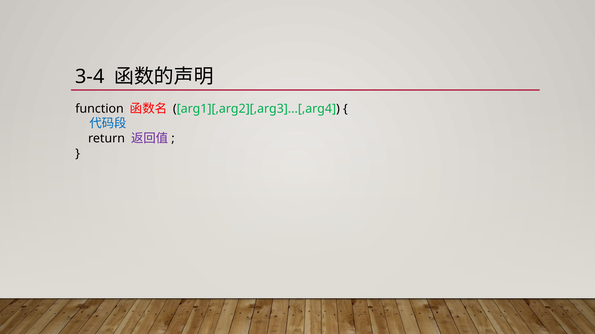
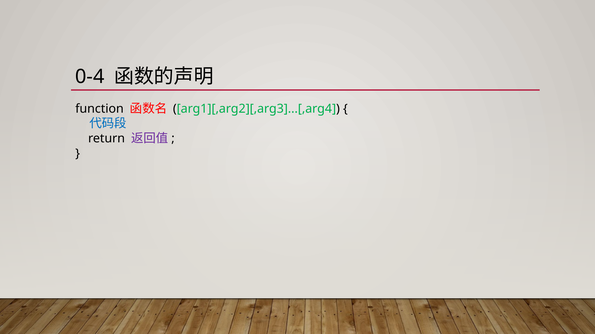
3-4: 3-4 -> 0-4 (90, 77)
